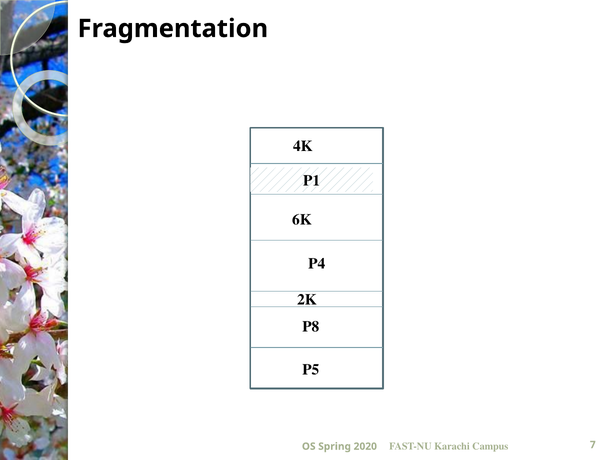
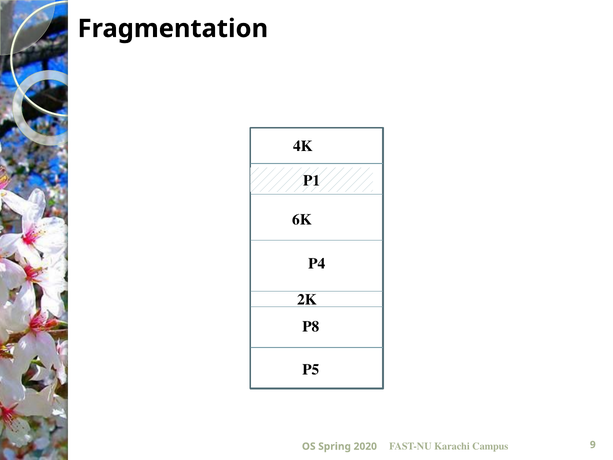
7: 7 -> 9 (593, 445)
